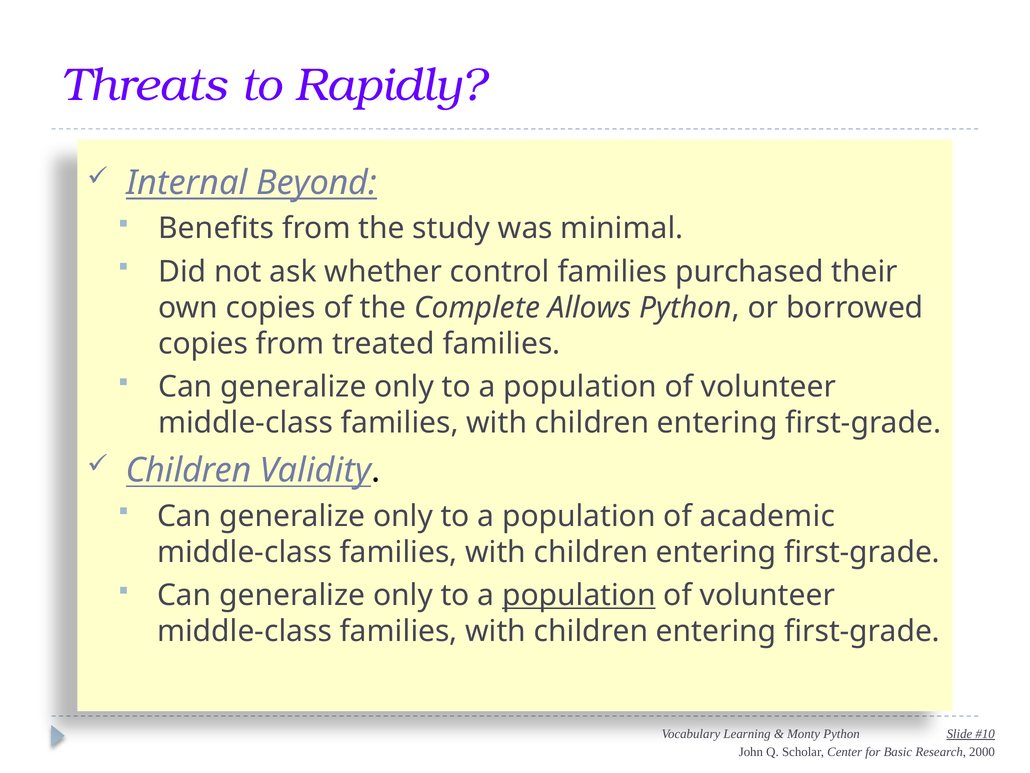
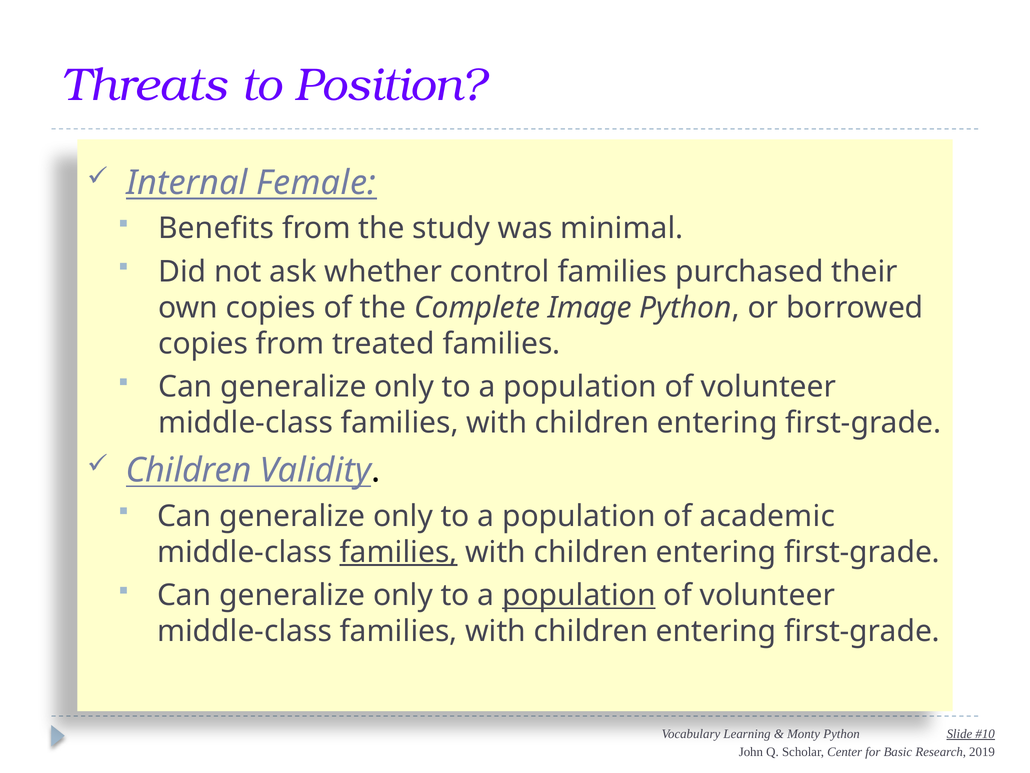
Rapidly: Rapidly -> Position (391, 85)
Beyond: Beyond -> Female (316, 183)
Allows: Allows -> Image (590, 307)
families underline: none -> present (399, 552)
2000: 2000 -> 2019 (982, 751)
